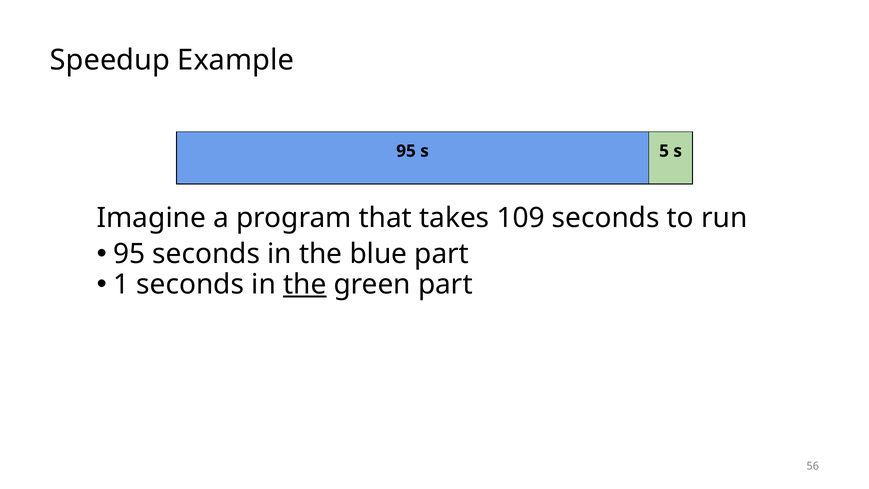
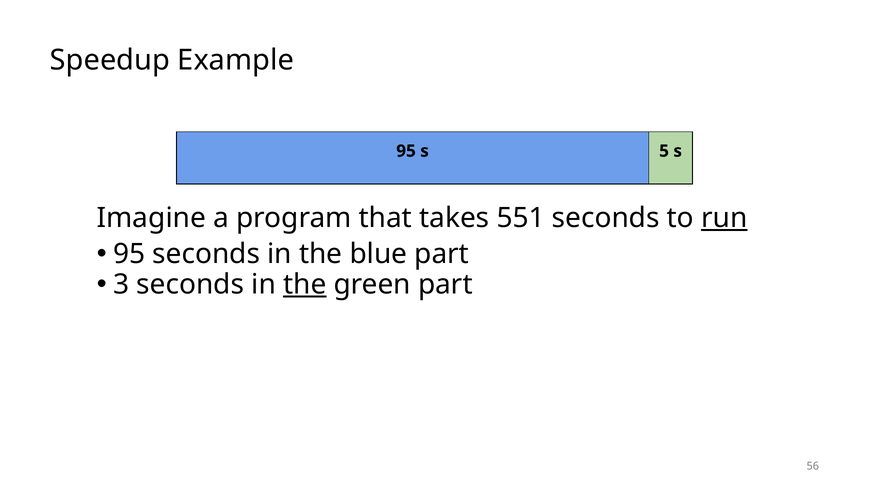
109: 109 -> 551 (521, 218)
run underline: none -> present (724, 218)
1: 1 -> 3 (121, 284)
